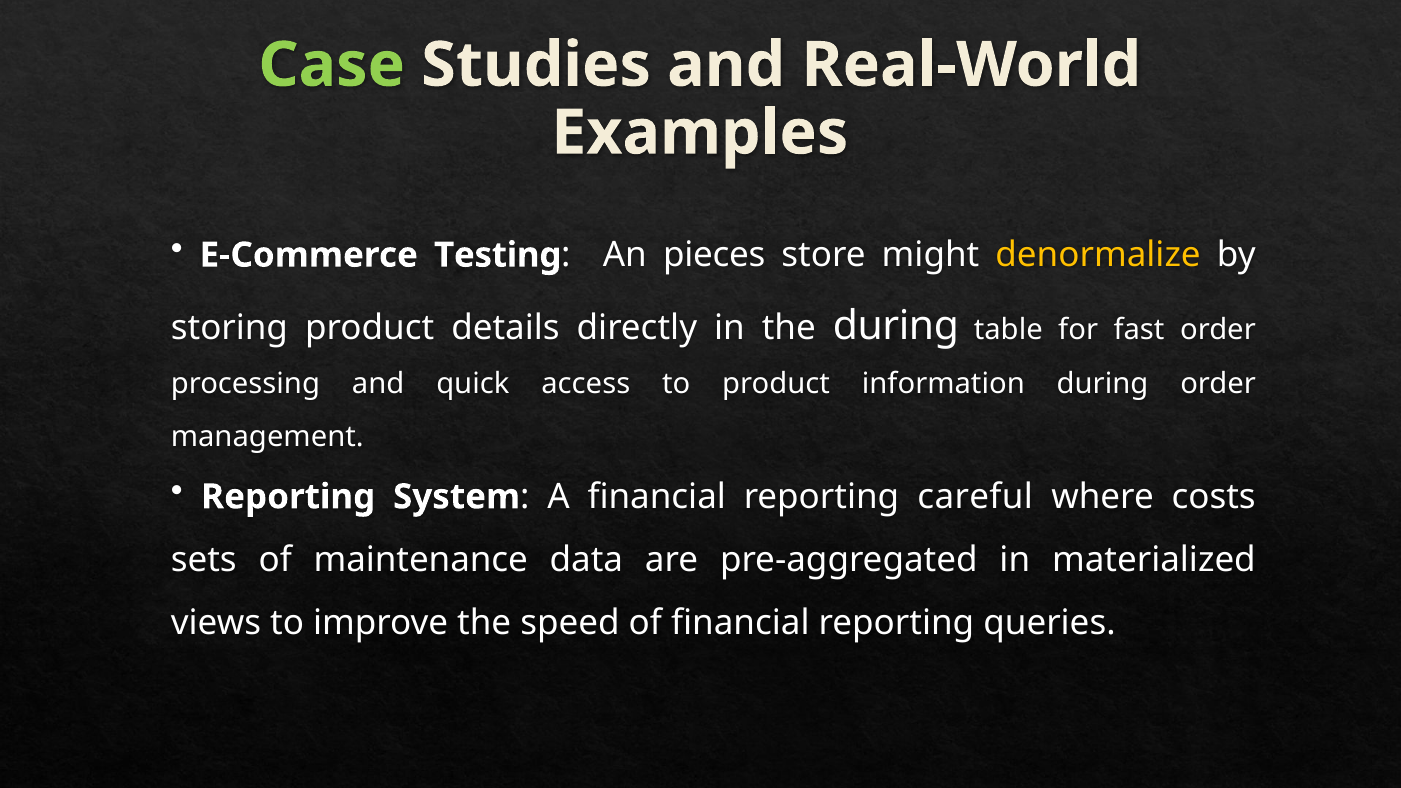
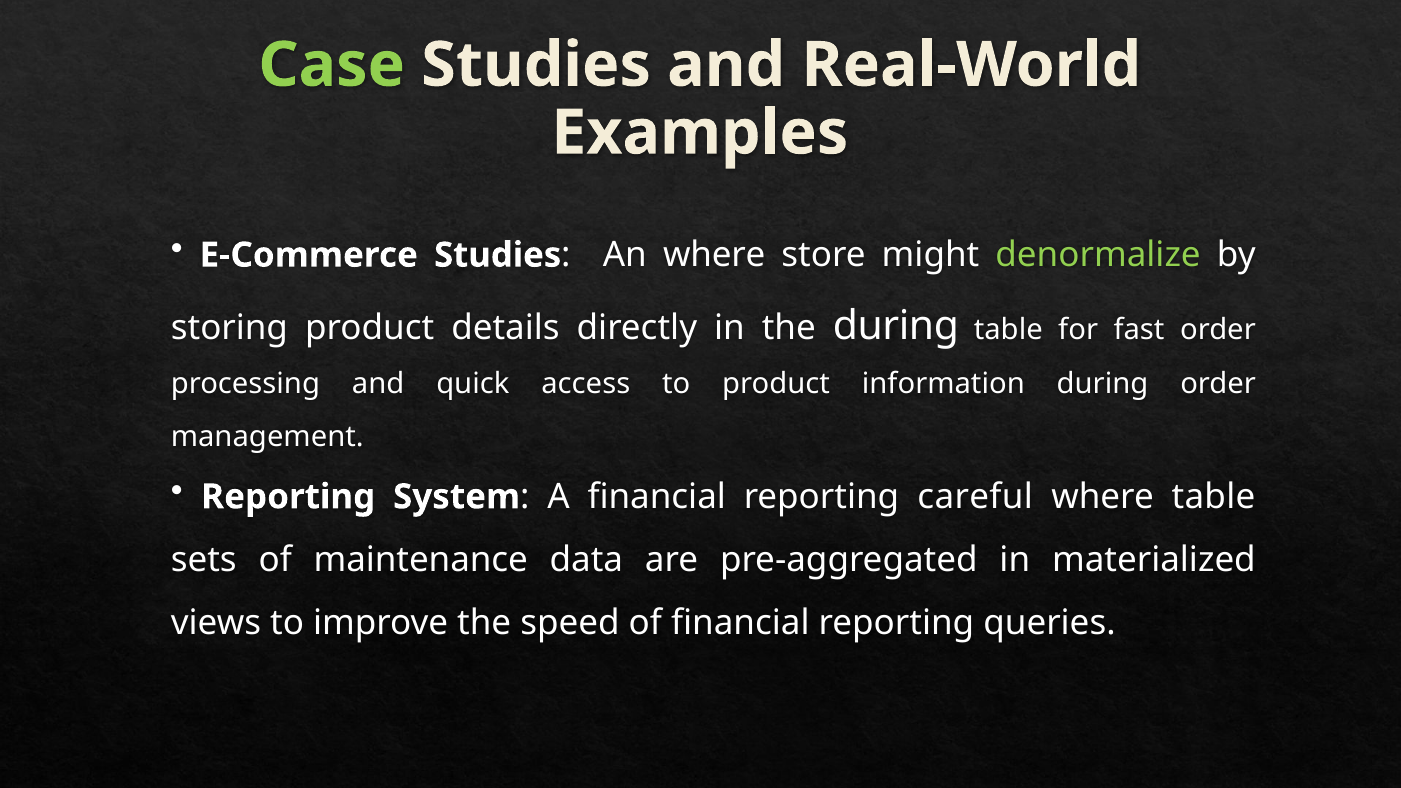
E-Commerce Testing: Testing -> Studies (498, 255)
An pieces: pieces -> where (714, 255)
denormalize colour: yellow -> light green (1098, 255)
where costs: costs -> table (1213, 497)
